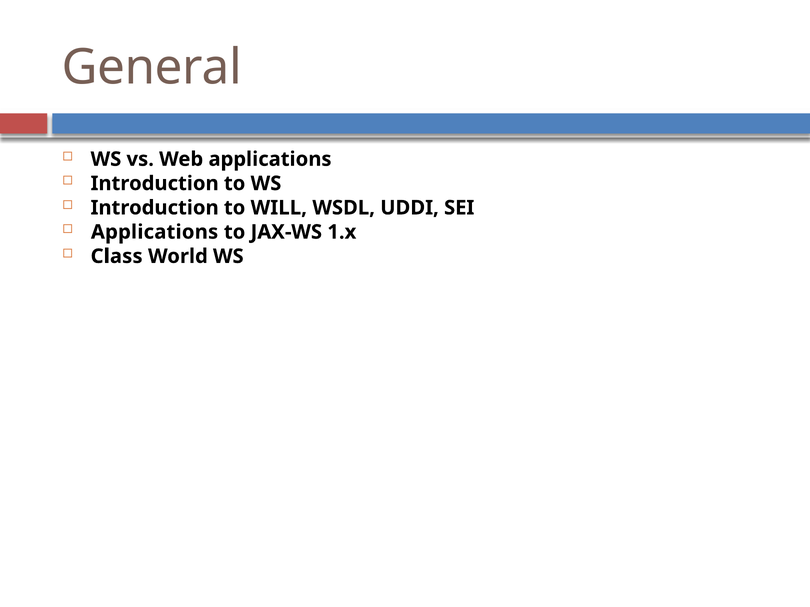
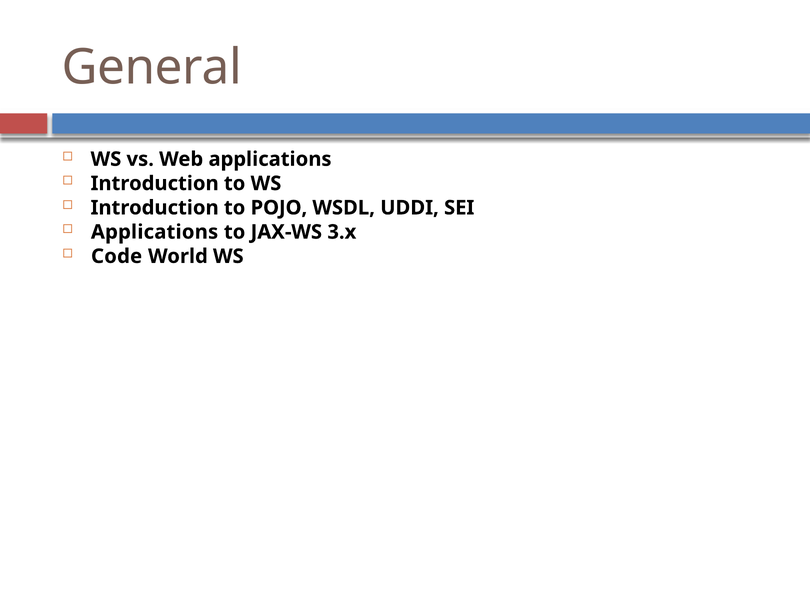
WILL: WILL -> POJO (279, 208)
1.x: 1.x -> 3.x (342, 232)
Class: Class -> Code (117, 257)
